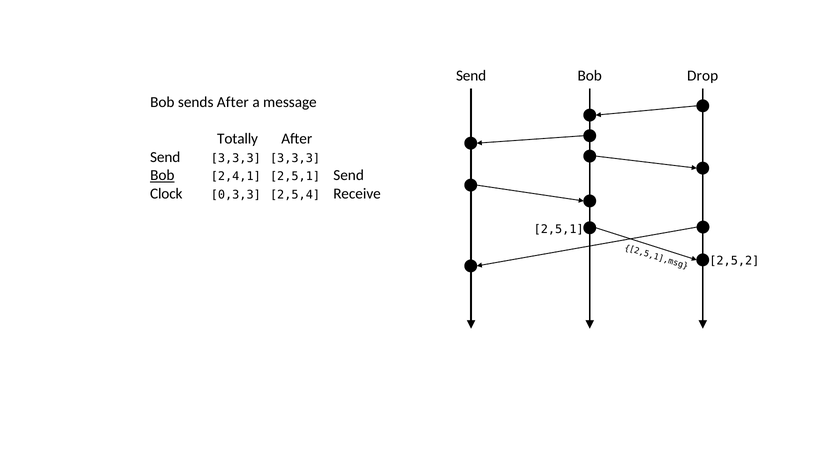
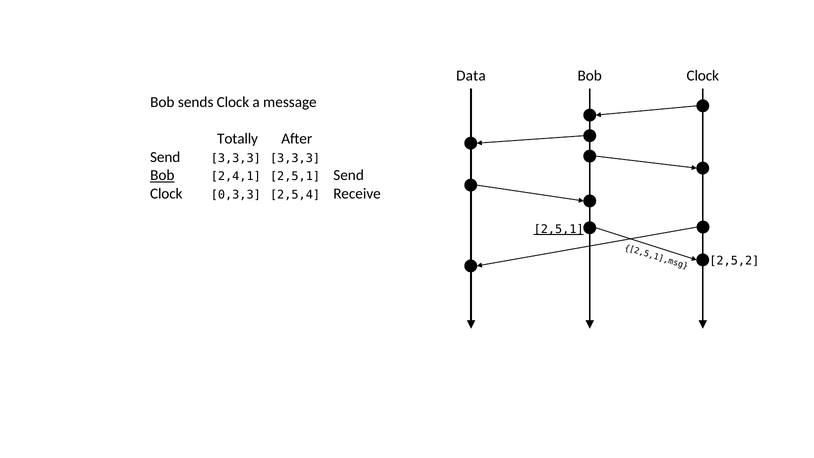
Send: Send -> Data (471, 76)
Bob Drop: Drop -> Clock (703, 76)
sends After: After -> Clock (233, 102)
2,5,1 underline: none -> present (559, 229)
